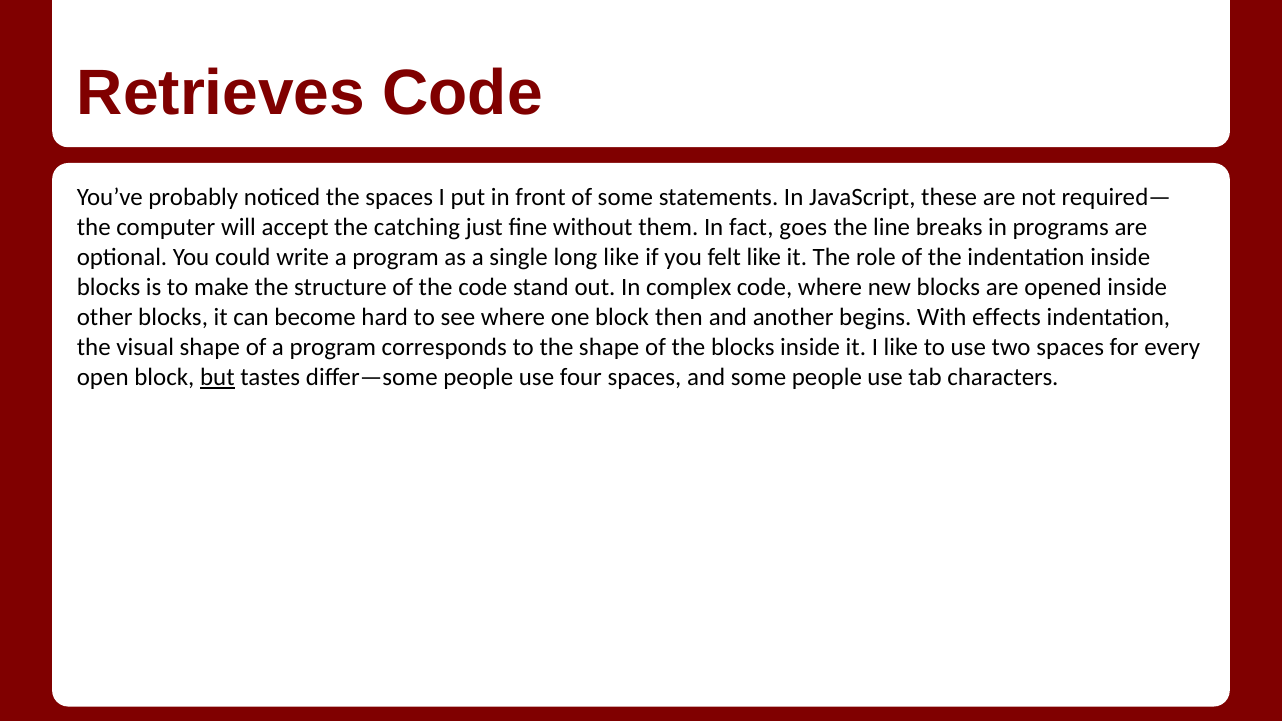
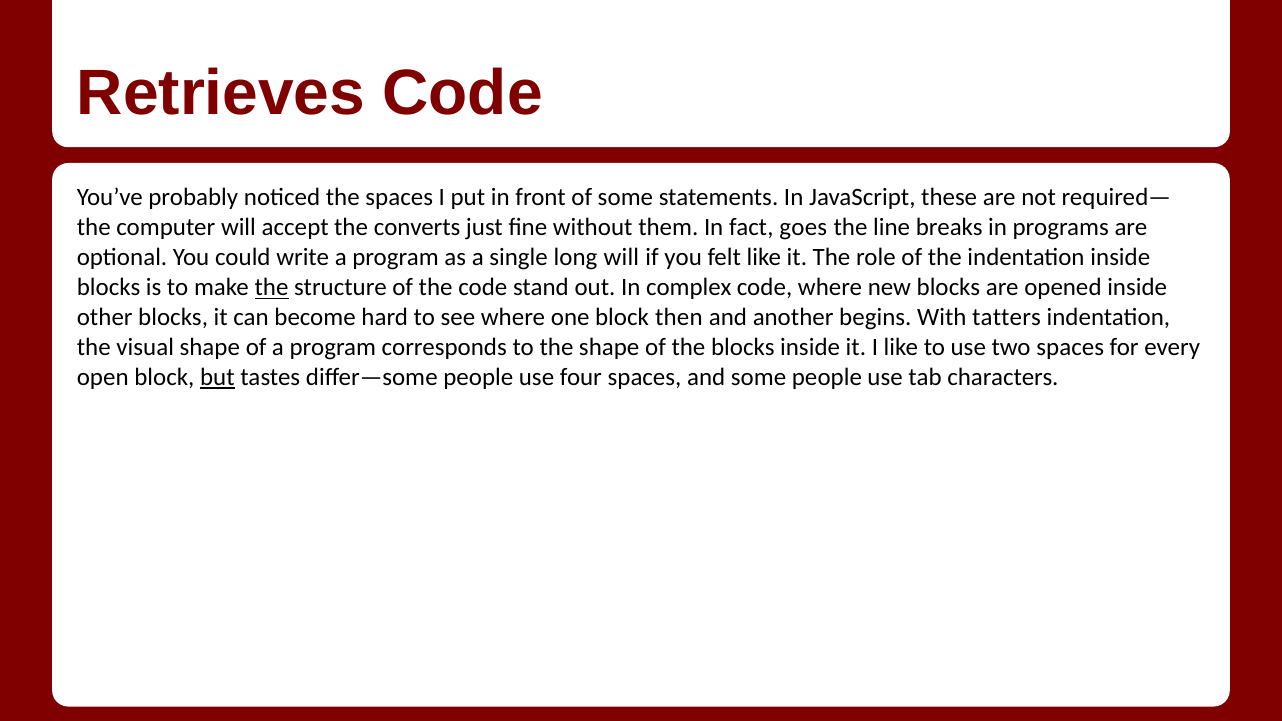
catching: catching -> converts (417, 228)
long like: like -> will (621, 258)
the underline: none -> present (271, 288)
effects: effects -> tatters (1007, 318)
